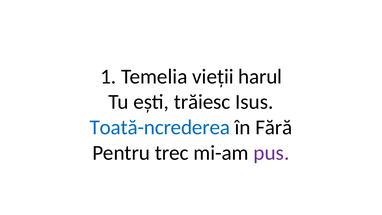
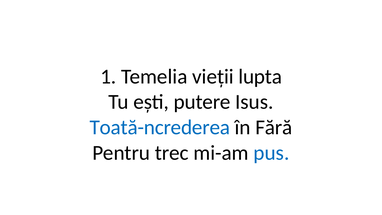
harul: harul -> lupta (260, 76)
trăiesc: trăiesc -> putere (202, 102)
pus colour: purple -> blue (271, 153)
